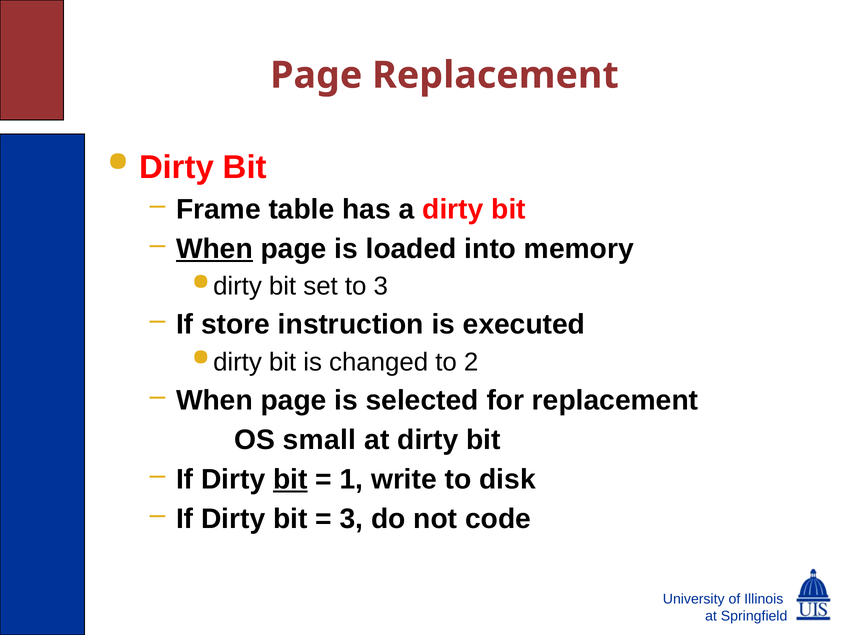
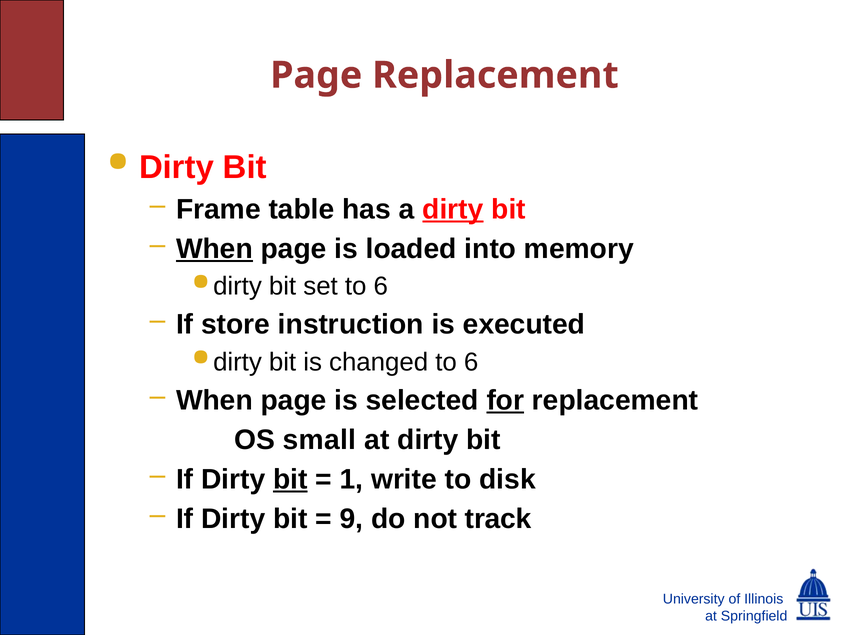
dirty underline: none -> present (453, 209)
set to 3: 3 -> 6 (381, 286)
changed to 2: 2 -> 6 (471, 362)
for underline: none -> present (505, 400)
3: 3 -> 9 (352, 519)
code: code -> track (498, 519)
